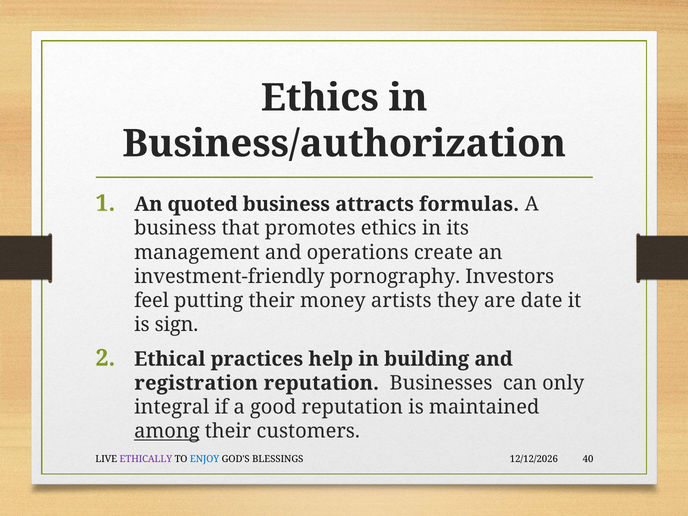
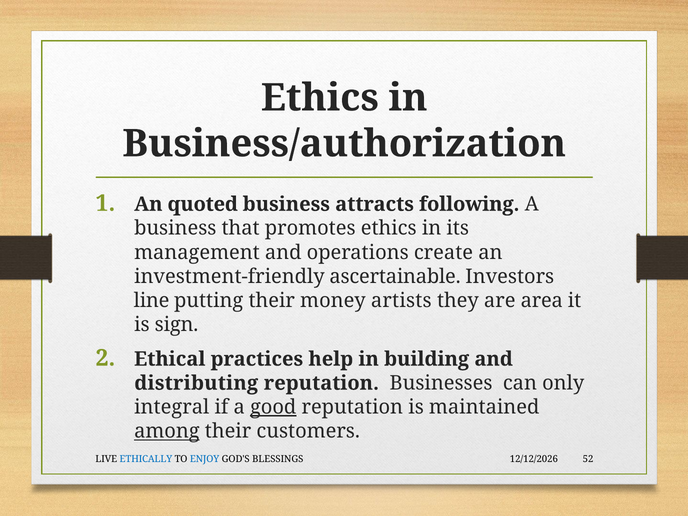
formulas: formulas -> following (469, 204)
pornography: pornography -> ascertainable (395, 276)
feel: feel -> line (152, 301)
date: date -> area (542, 301)
registration: registration -> distributing (196, 383)
good underline: none -> present (273, 407)
ETHICALLY colour: purple -> blue (146, 459)
40: 40 -> 52 (588, 459)
